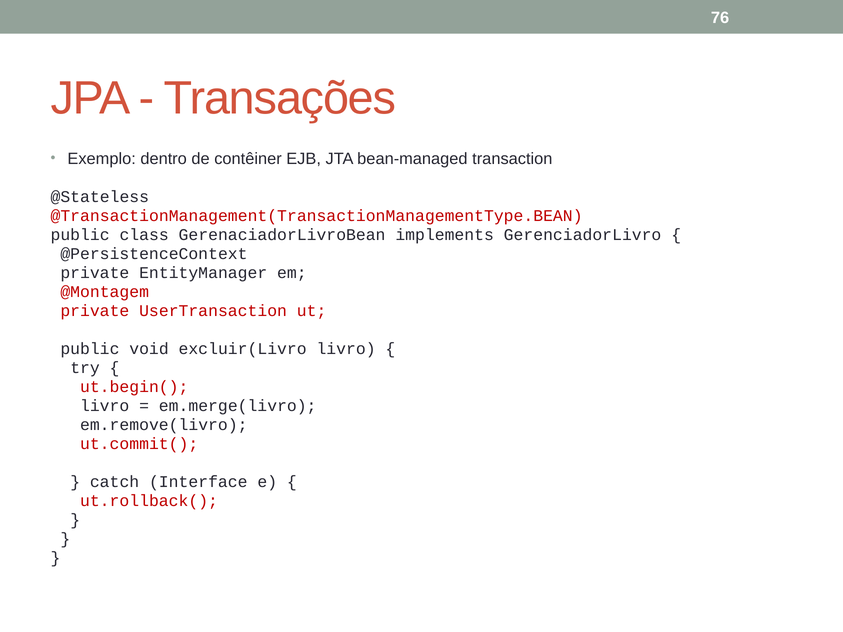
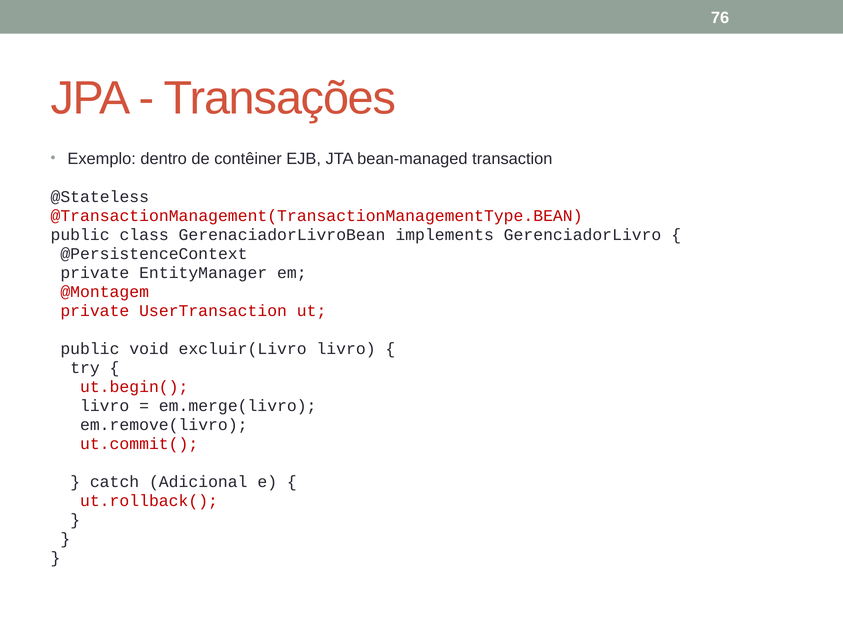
Interface: Interface -> Adicional (198, 482)
